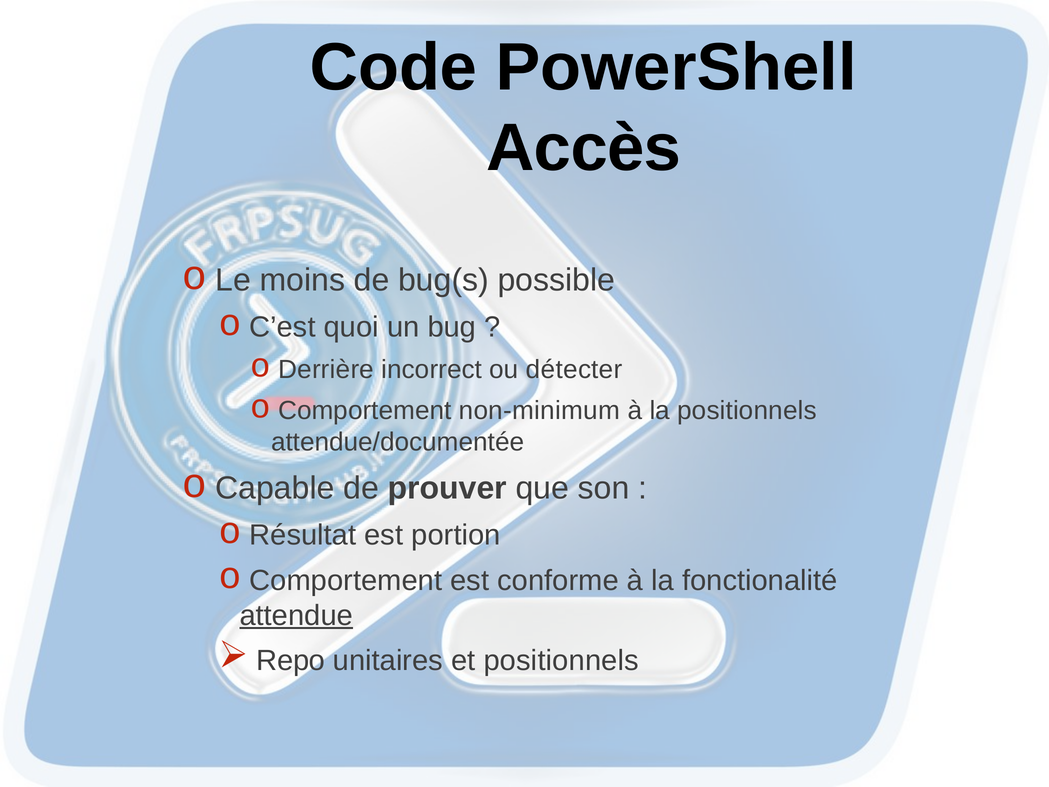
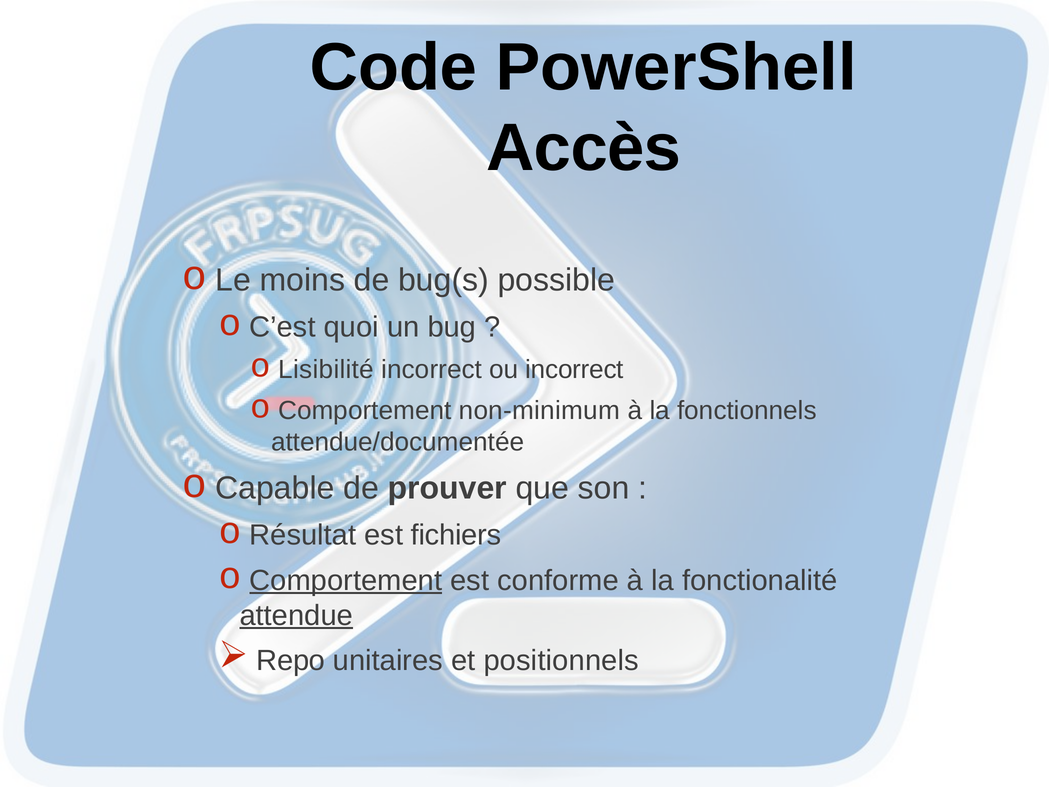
Derrière: Derrière -> Lisibilité (326, 370)
ou détecter: détecter -> incorrect (575, 370)
la positionnels: positionnels -> fonctionnels (747, 411)
portion: portion -> fichiers (456, 535)
Comportement underline: none -> present (346, 580)
